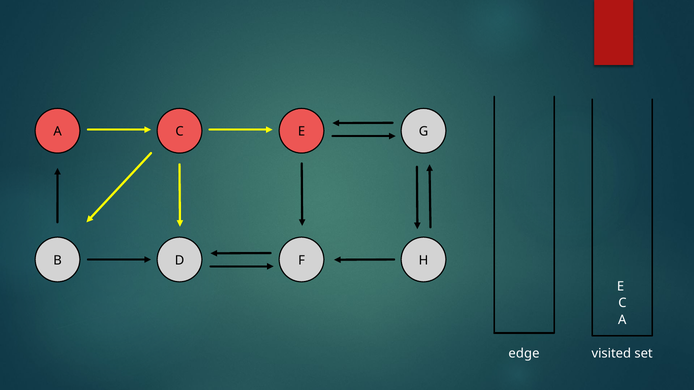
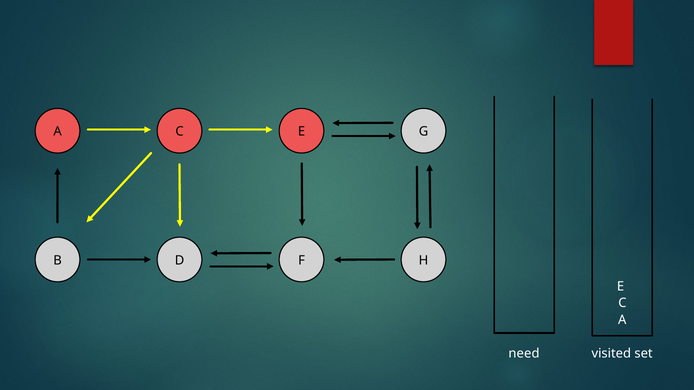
edge: edge -> need (524, 354)
